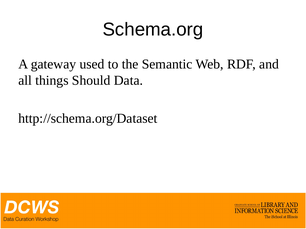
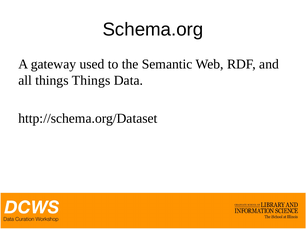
things Should: Should -> Things (91, 81)
